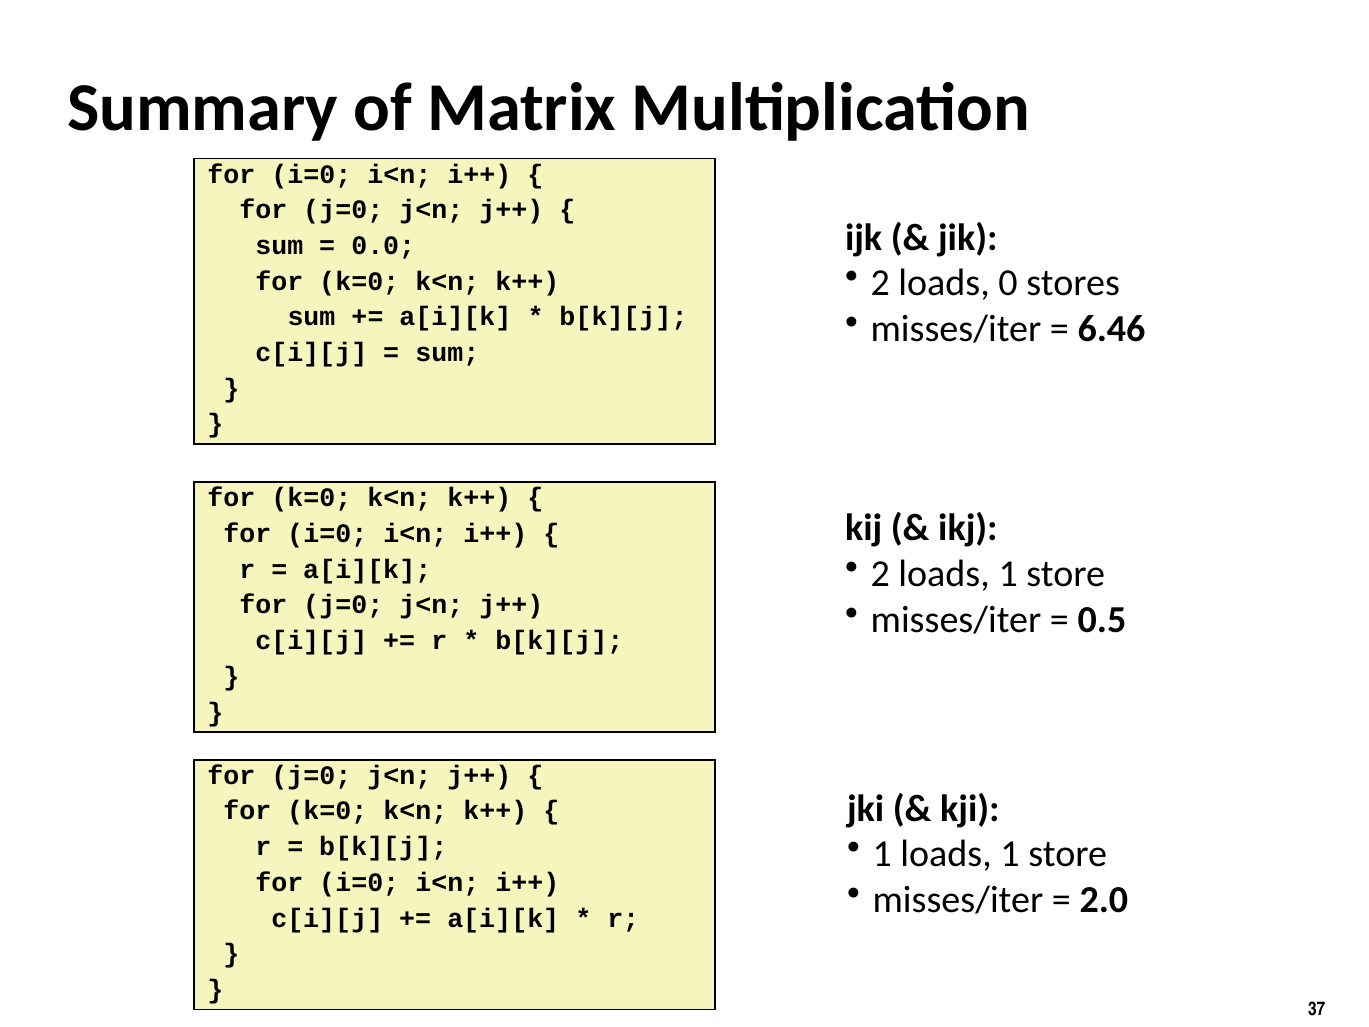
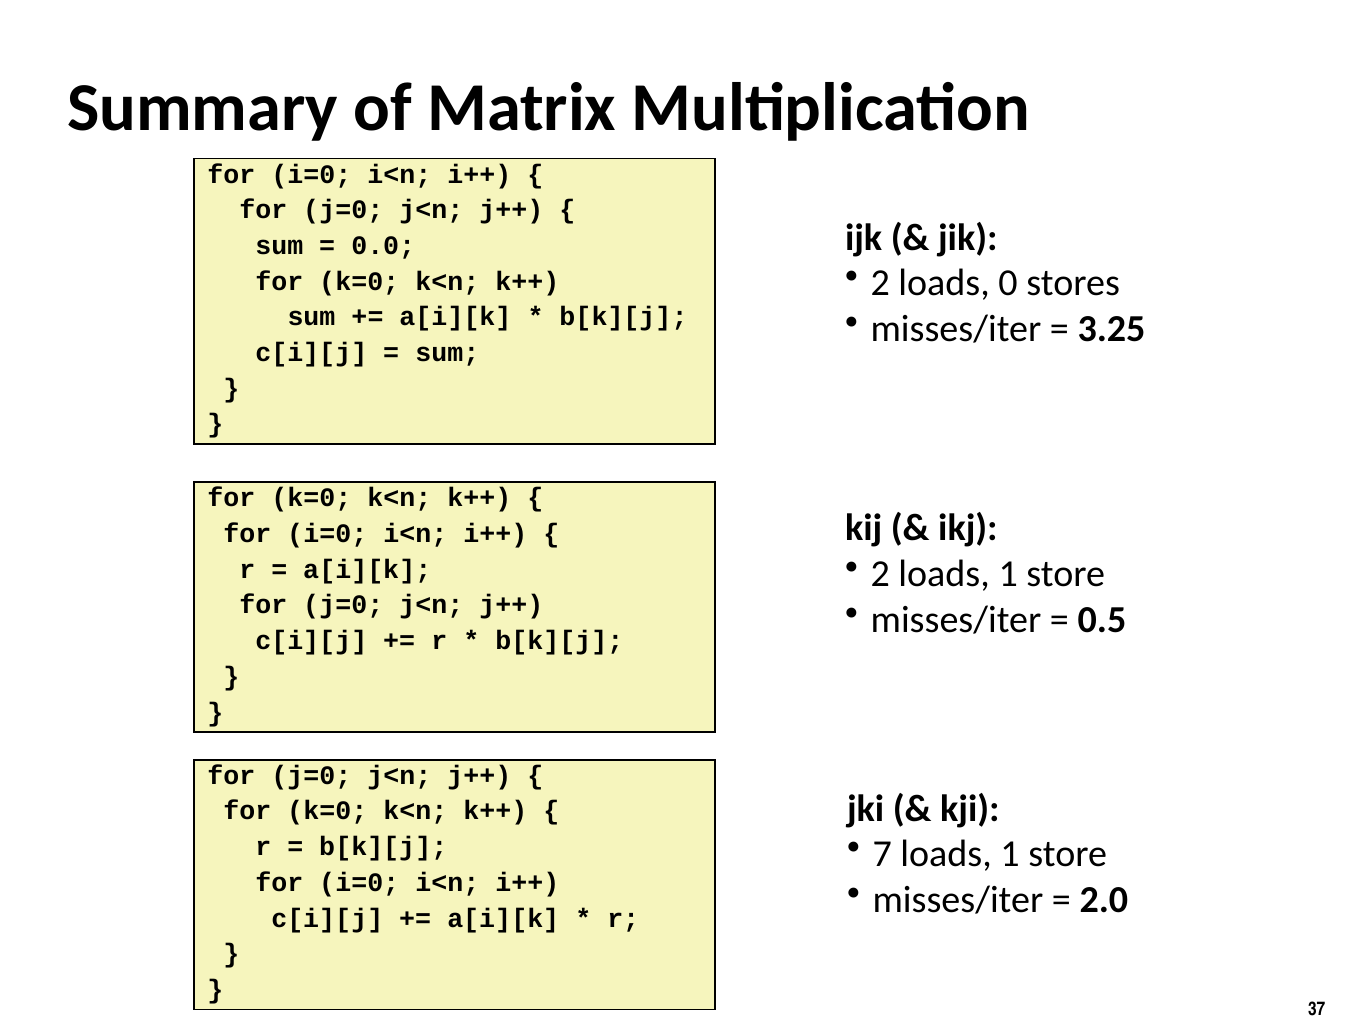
6.46: 6.46 -> 3.25 (1112, 329)
1: 1 -> 7 (882, 854)
